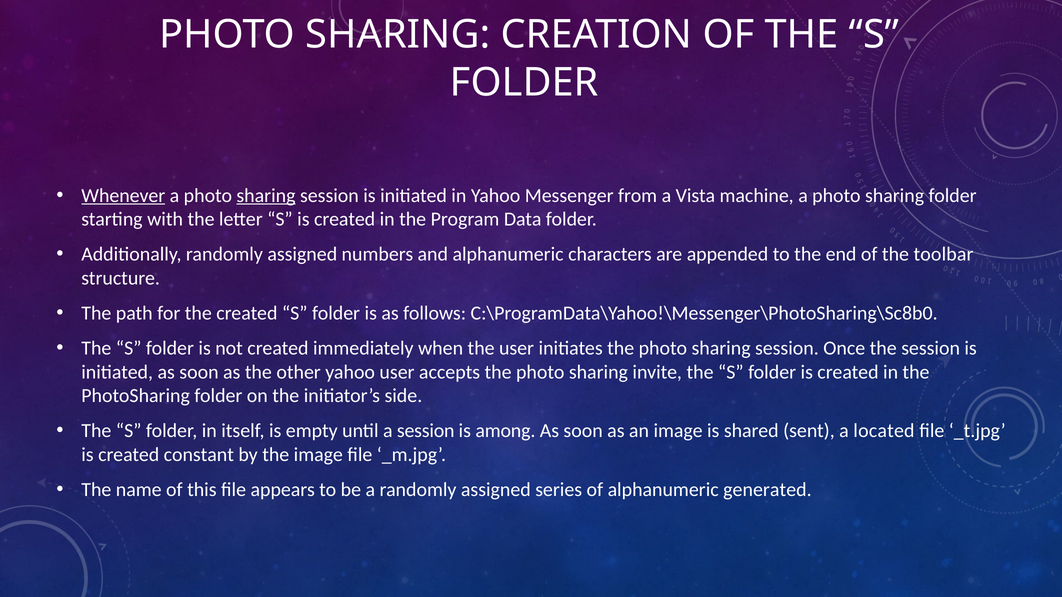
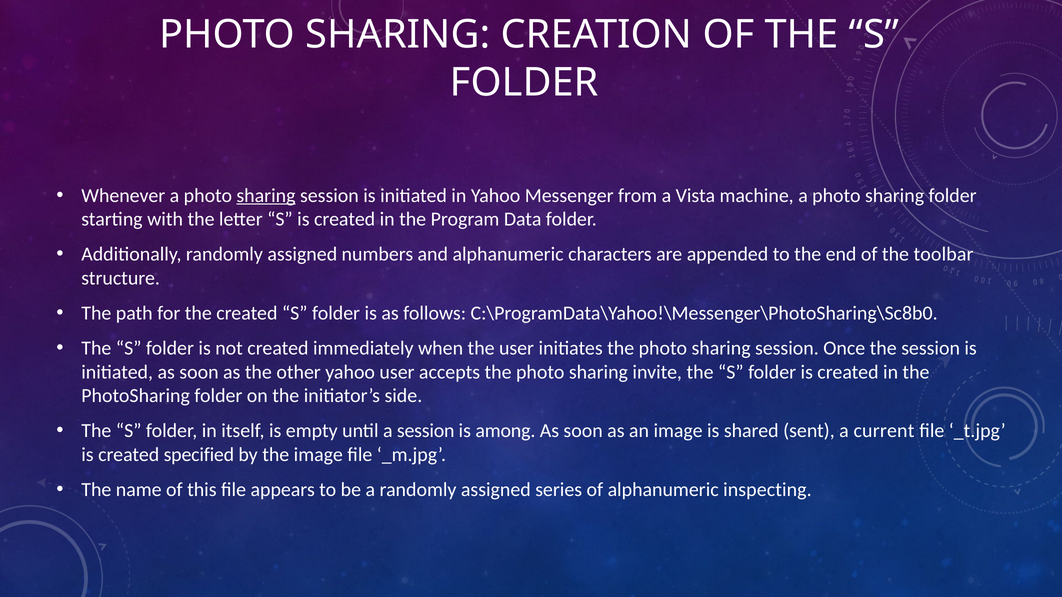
Whenever underline: present -> none (123, 196)
located: located -> current (884, 431)
constant: constant -> specified (199, 455)
generated: generated -> inspecting (767, 490)
